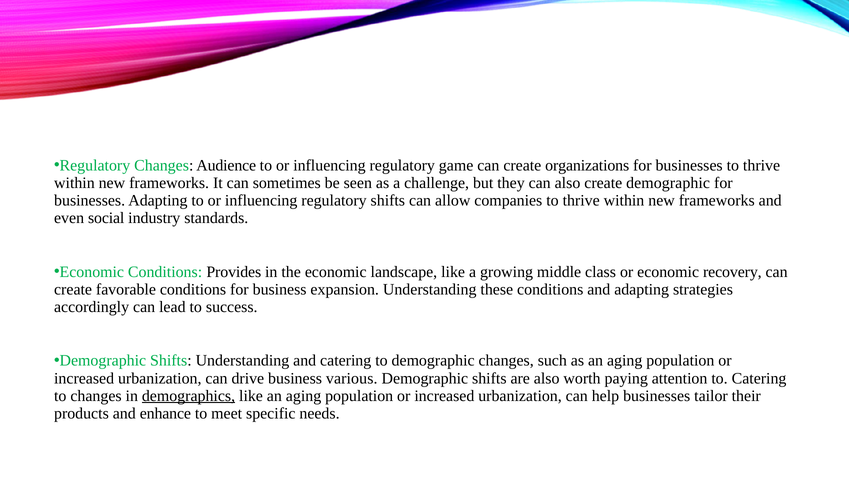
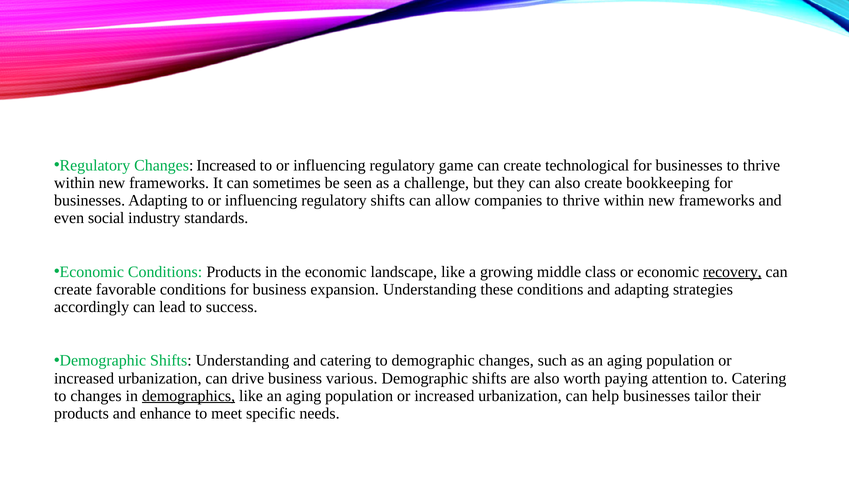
Changes Audience: Audience -> Increased (226, 165)
organizations: organizations -> technological (587, 165)
create demographic: demographic -> bookkeeping (668, 183)
Conditions Provides: Provides -> Products (234, 272)
recovery underline: none -> present (732, 272)
